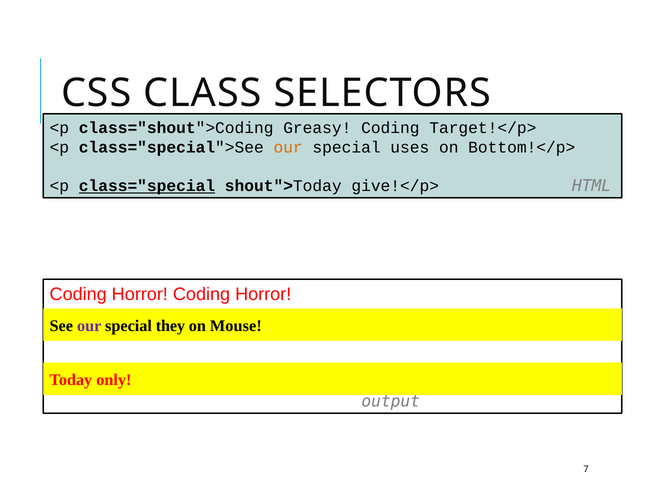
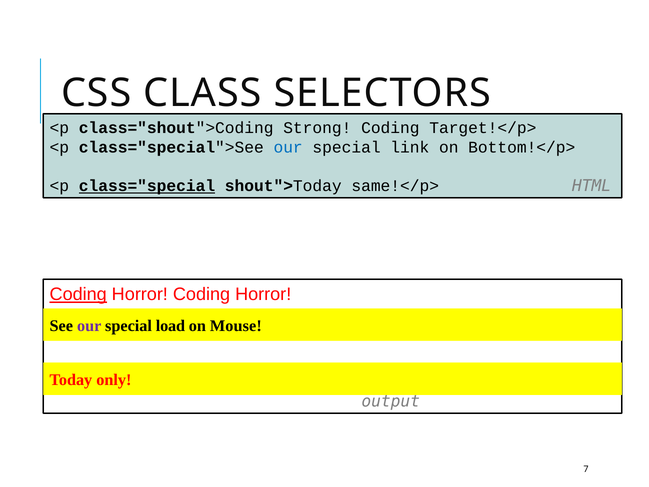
Greasy: Greasy -> Strong (317, 128)
our colour: orange -> blue (288, 147)
uses: uses -> link (410, 147)
give!</p>: give!</p> -> same!</p> (395, 186)
Coding underline: none -> present (78, 294)
they: they -> load (170, 326)
